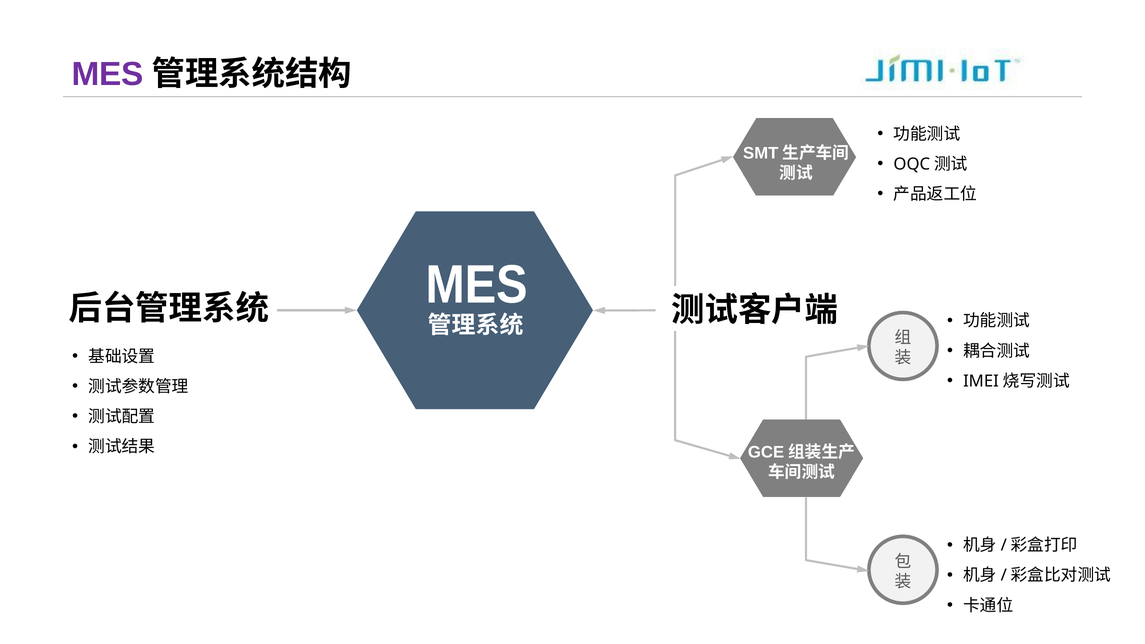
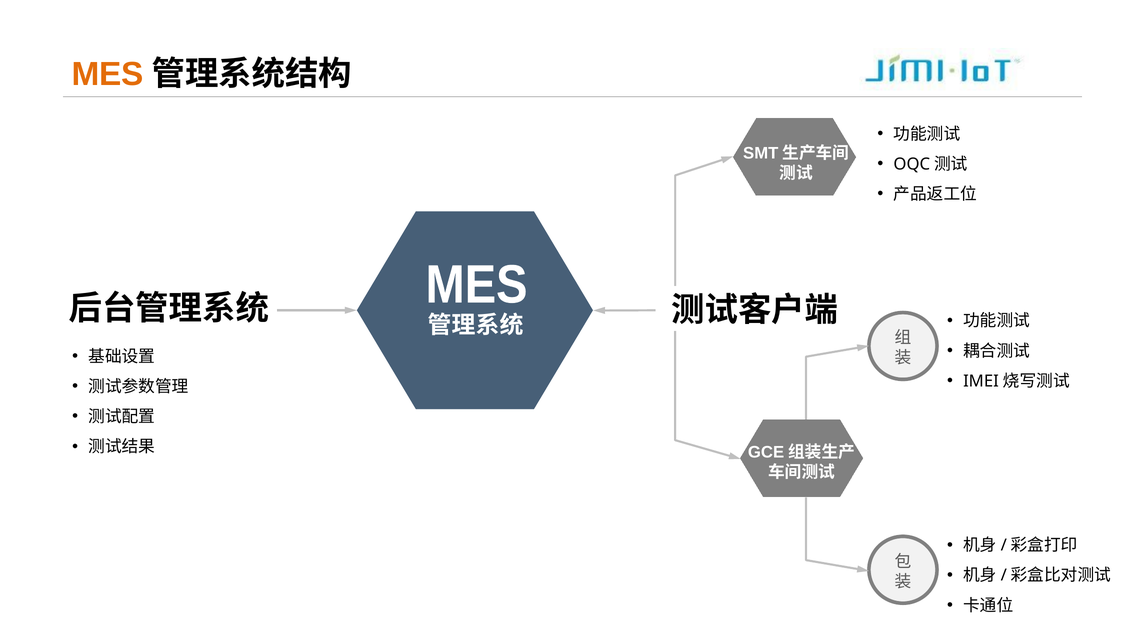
MES colour: purple -> orange (108, 74)
